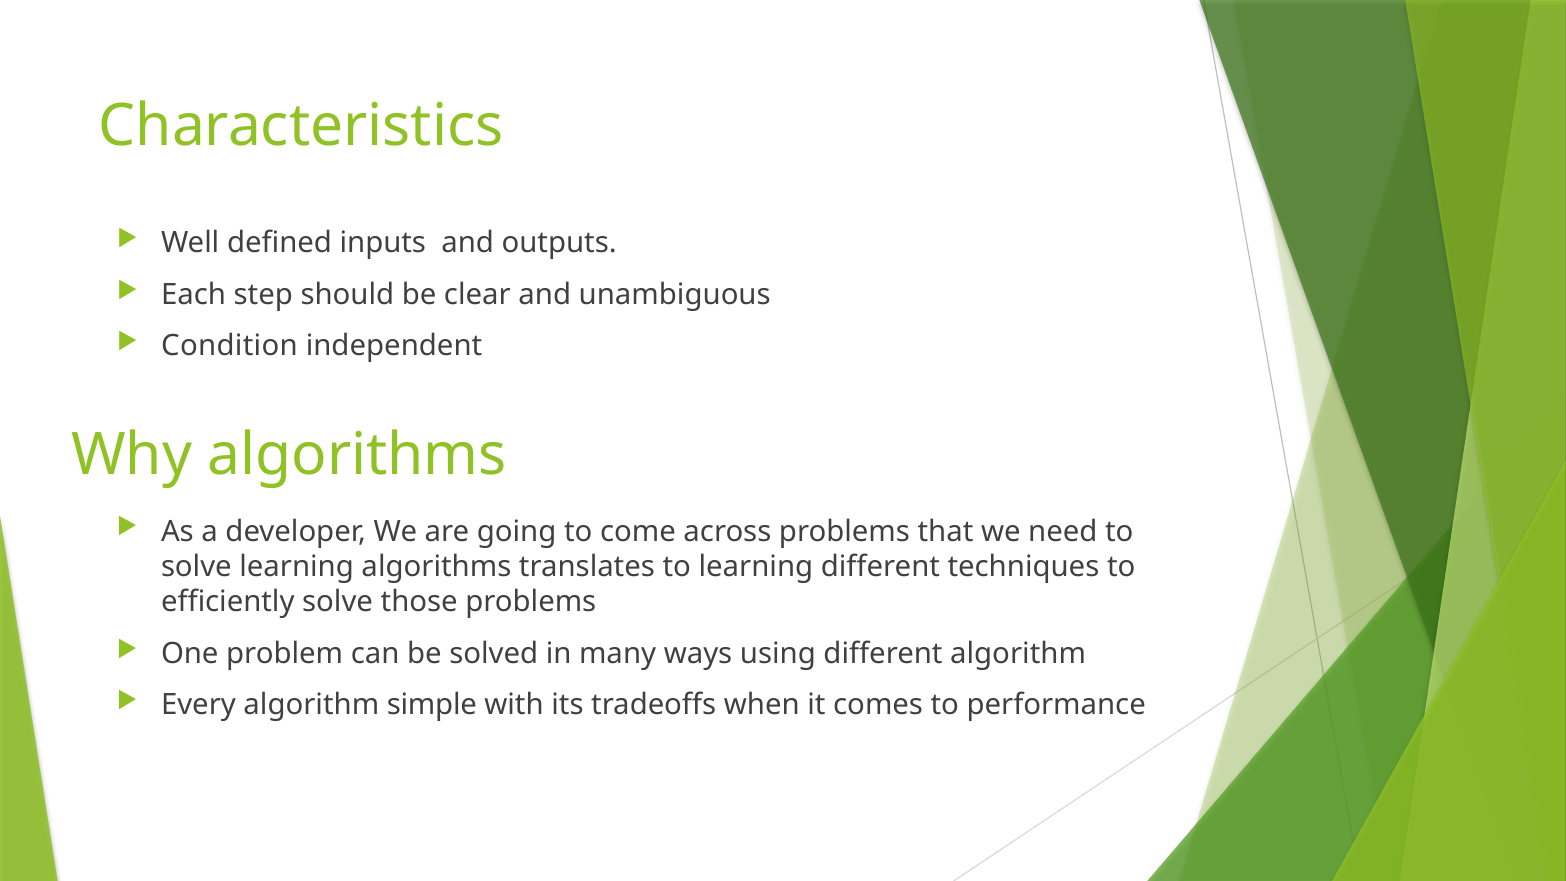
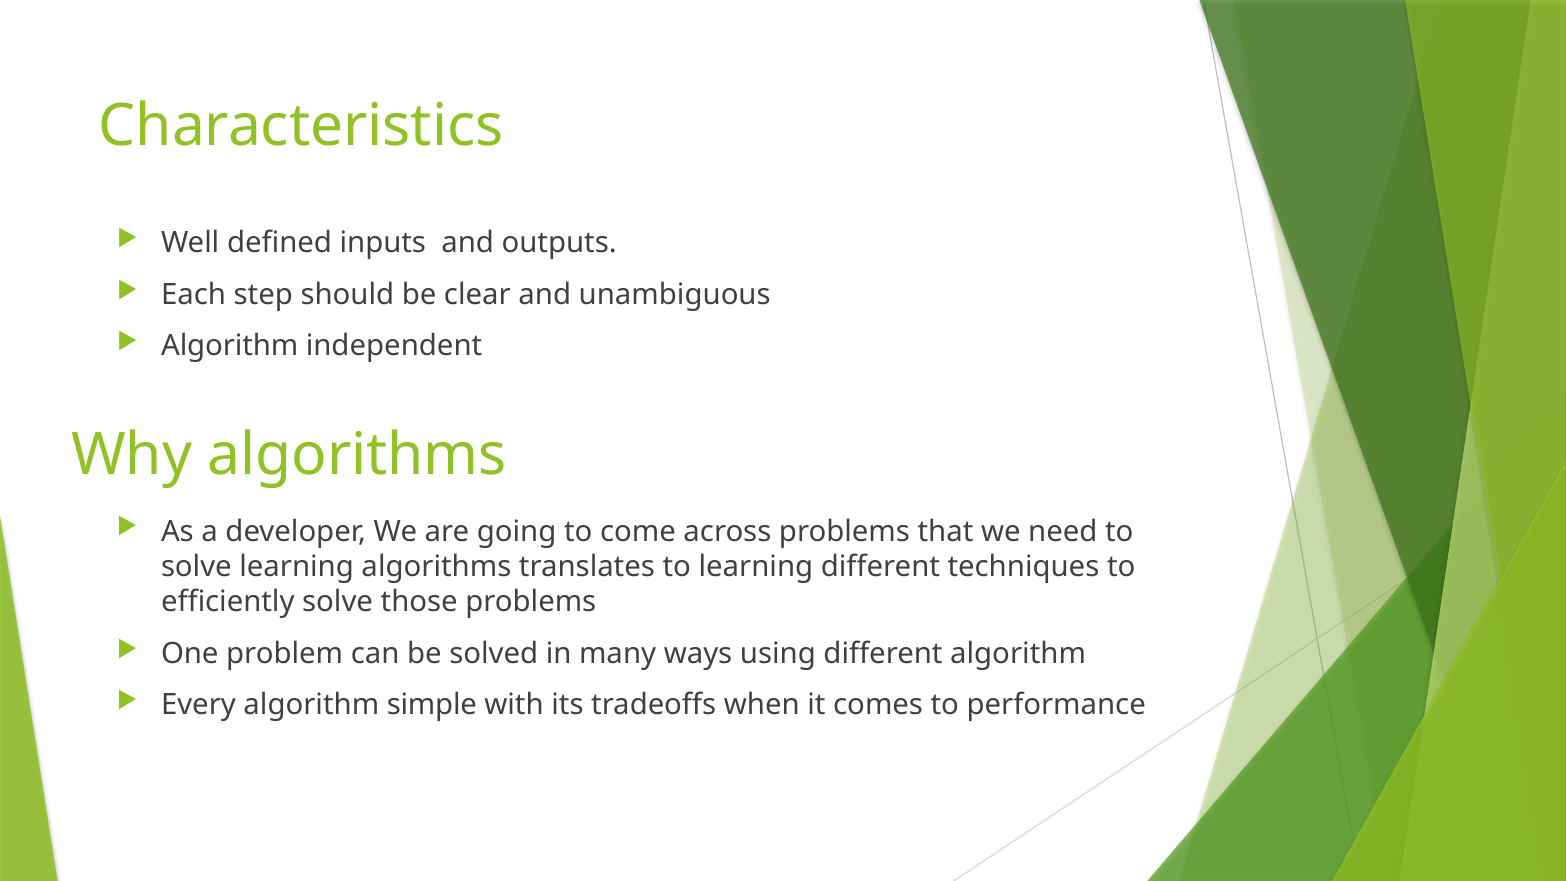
Condition: Condition -> Algorithm (230, 346)
